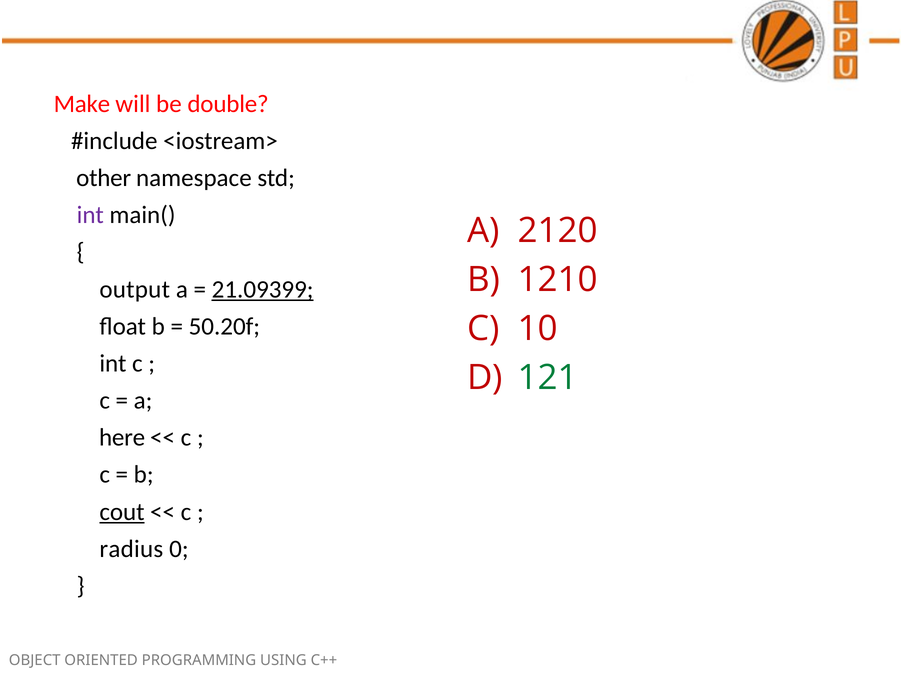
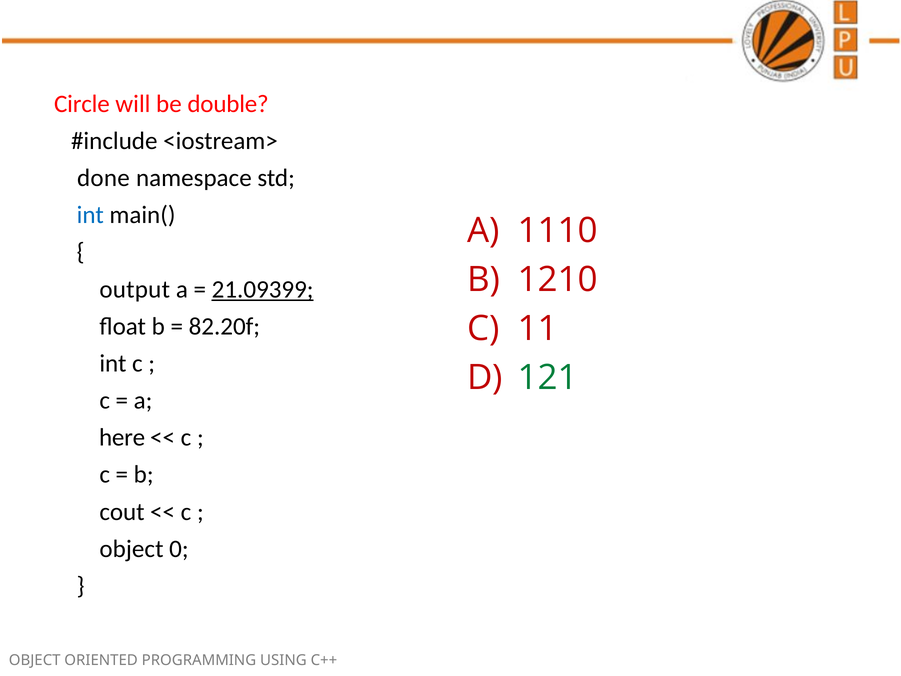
Make: Make -> Circle (82, 104)
other: other -> done (103, 178)
int colour: purple -> blue (90, 215)
2120: 2120 -> 1110 (558, 231)
50.20f: 50.20f -> 82.20f (224, 326)
10: 10 -> 11 (538, 329)
cout underline: present -> none (122, 512)
radius: radius -> object (131, 549)
